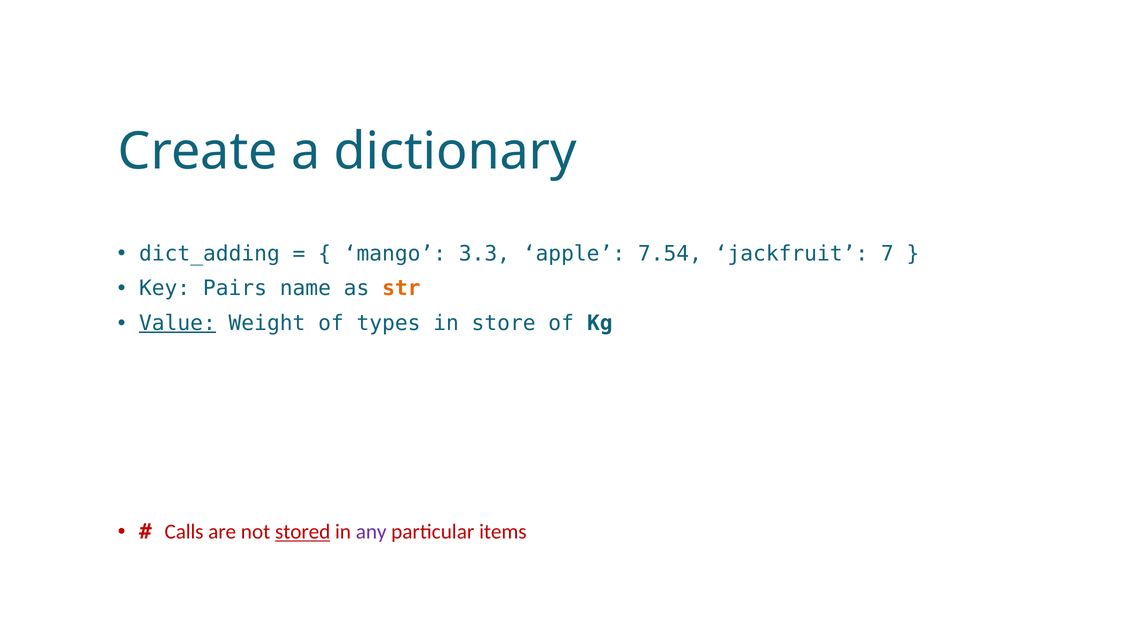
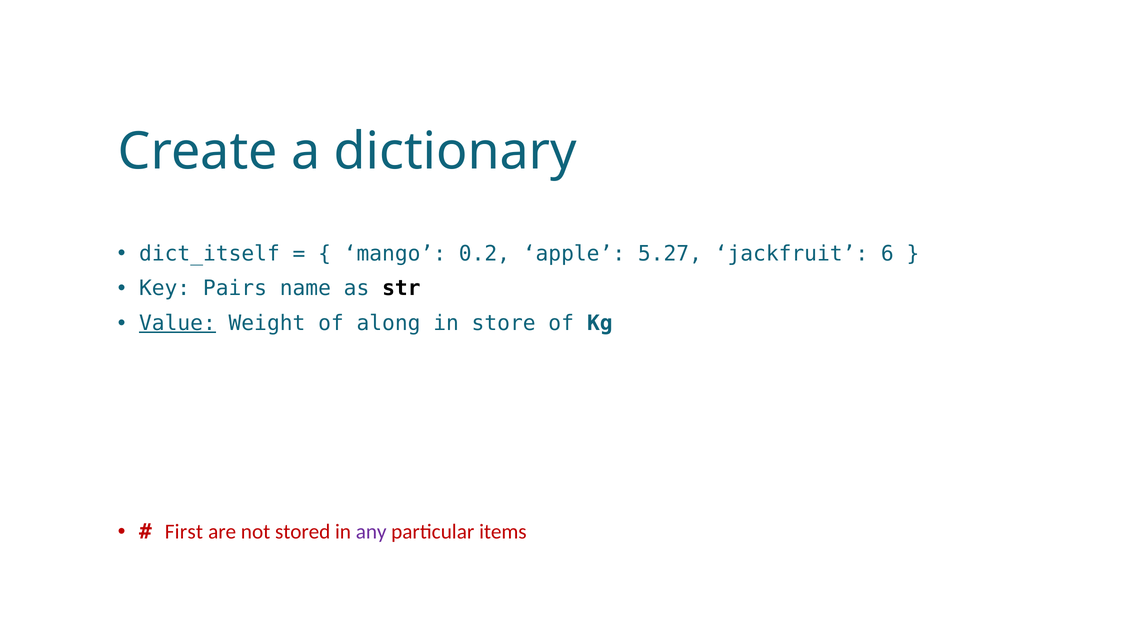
dict_adding: dict_adding -> dict_itself (209, 254)
3.3: 3.3 -> 0.2 (484, 254)
7.54: 7.54 -> 5.27 (670, 254)
7: 7 -> 6 (887, 254)
str colour: orange -> black (401, 288)
types: types -> along (389, 323)
Calls: Calls -> First (184, 532)
stored underline: present -> none (303, 532)
